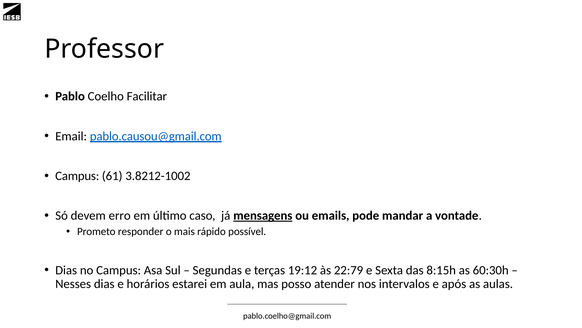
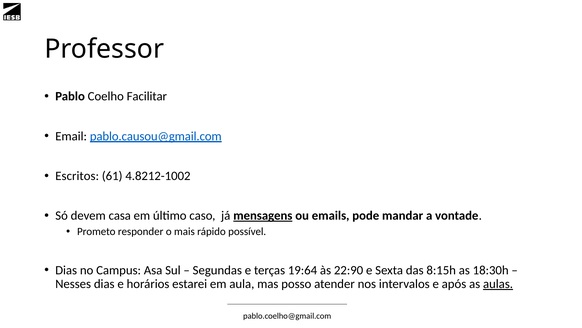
Campus: Campus -> Escritos (77, 176)
3.8212-1002: 3.8212-1002 -> 4.8212-1002 (158, 176)
erro: erro -> casa (120, 215)
19:12: 19:12 -> 19:64 (303, 270)
22:79: 22:79 -> 22:90 (349, 270)
60:30h: 60:30h -> 18:30h (491, 270)
aulas underline: none -> present (498, 283)
